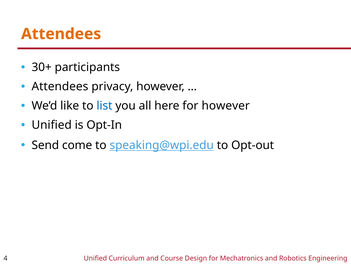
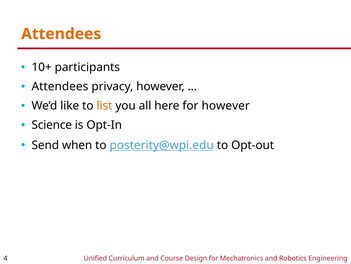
30+: 30+ -> 10+ (42, 67)
list colour: blue -> orange (104, 105)
Unified: Unified -> Science (52, 125)
come: come -> when (77, 145)
speaking@wpi.edu: speaking@wpi.edu -> posterity@wpi.edu (162, 145)
